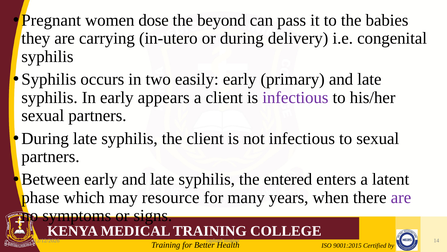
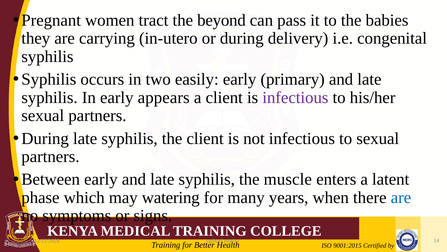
dose: dose -> tract (154, 20)
entered: entered -> muscle (288, 179)
resource: resource -> watering (171, 197)
are colour: purple -> blue (401, 197)
